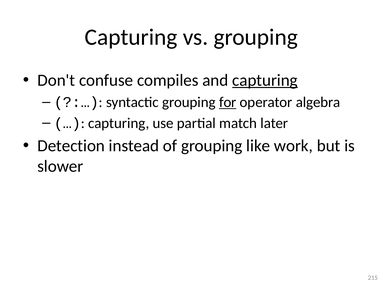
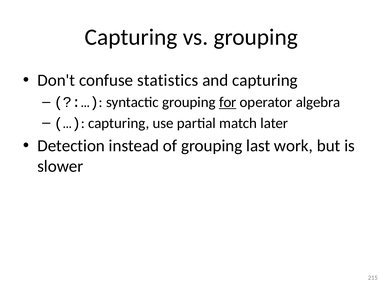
compiles: compiles -> statistics (168, 80)
capturing underline: present -> none (265, 80)
like: like -> last (258, 146)
